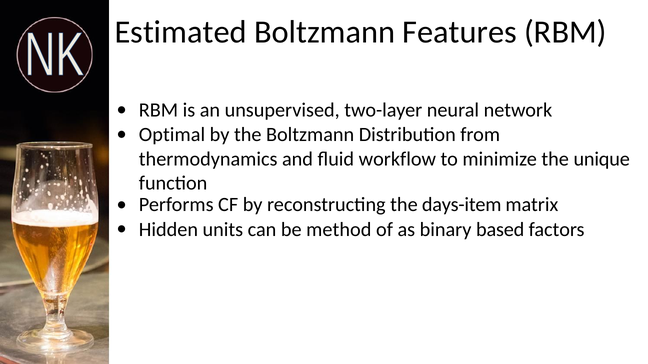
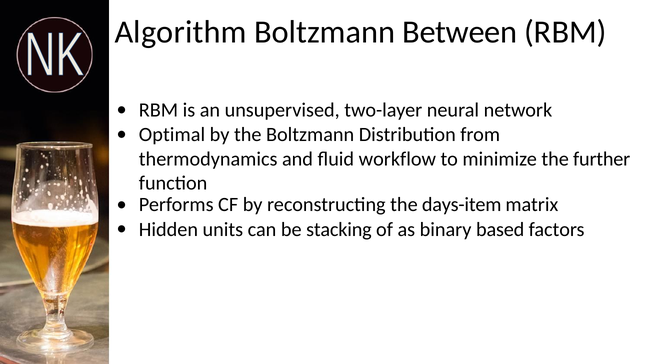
Estimated: Estimated -> Algorithm (181, 32)
Features: Features -> Between (460, 32)
unique: unique -> further (602, 159)
method: method -> stacking (339, 230)
